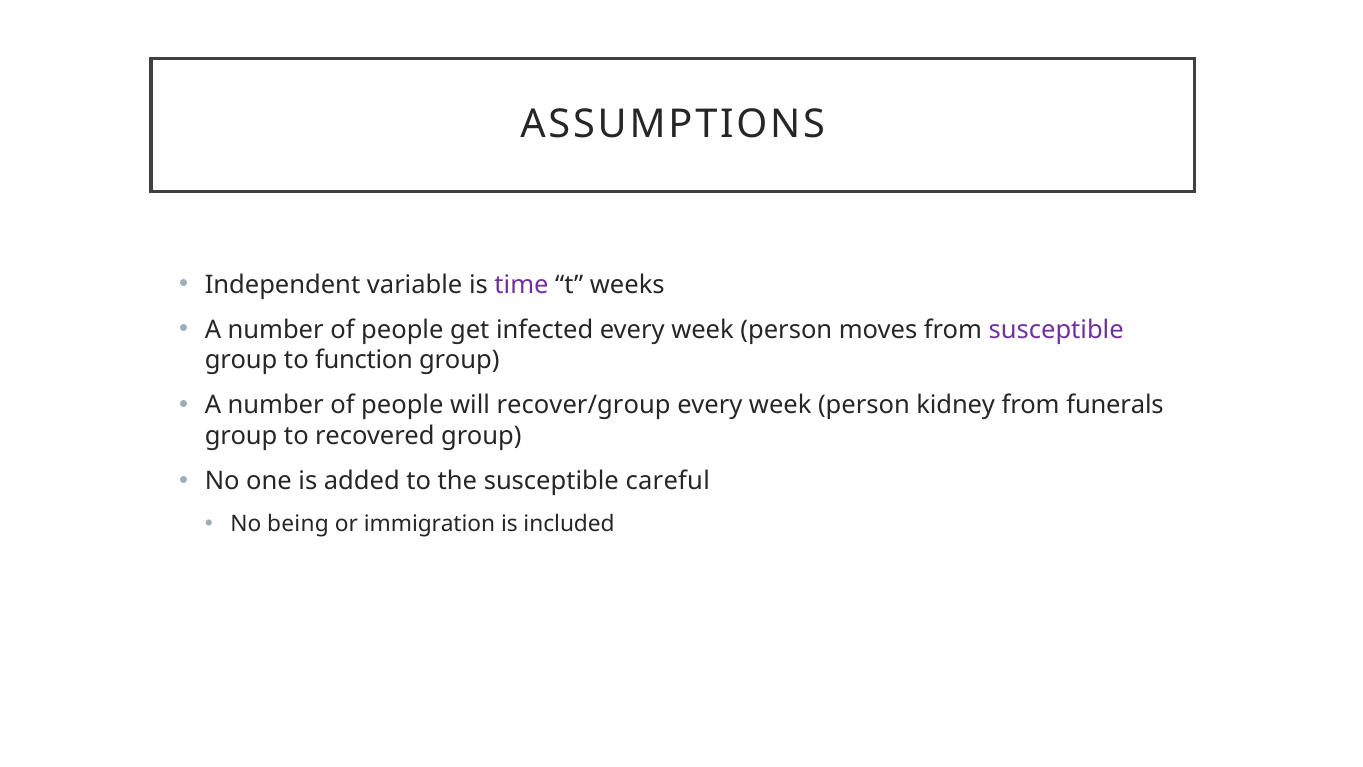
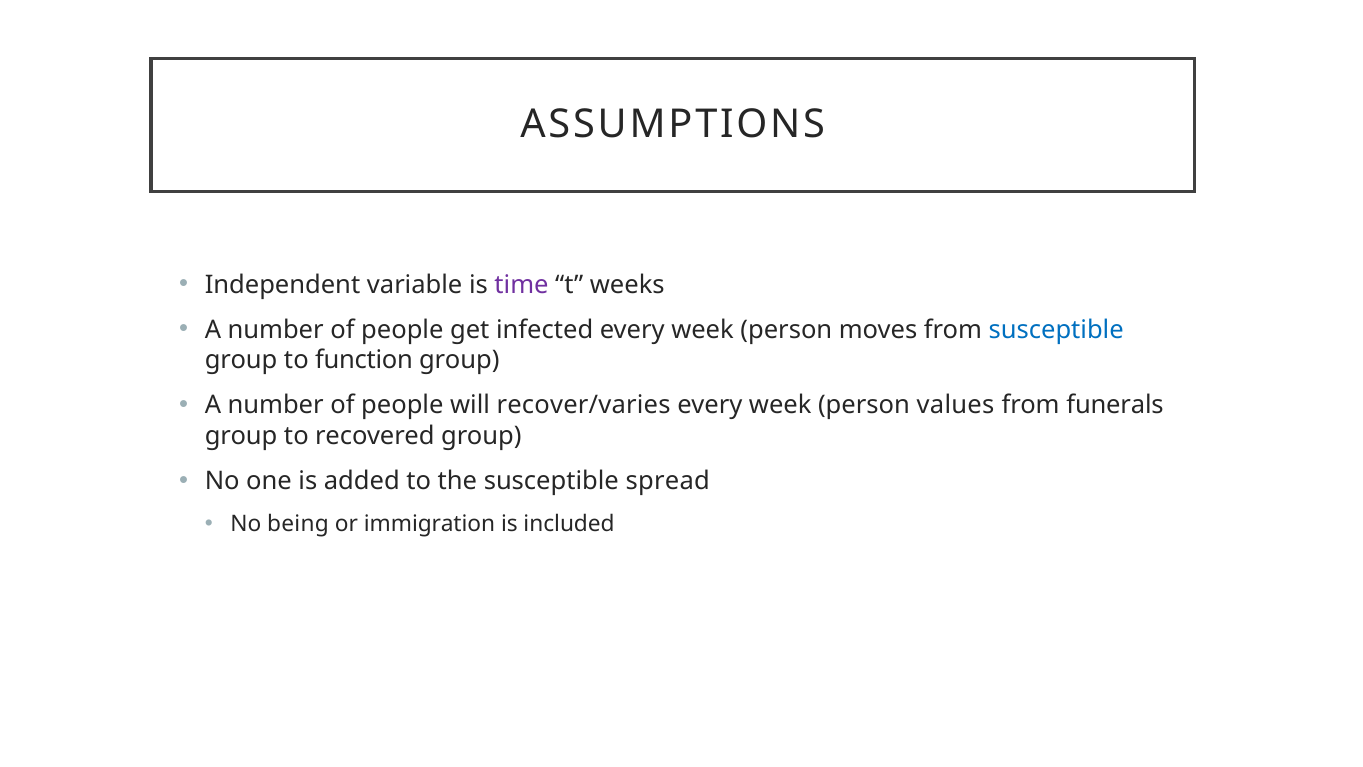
susceptible colour: purple -> blue (1056, 330)
recover/group: recover/group -> recover/varies (584, 405)
kidney: kidney -> values (956, 405)
careful: careful -> spread (668, 481)
